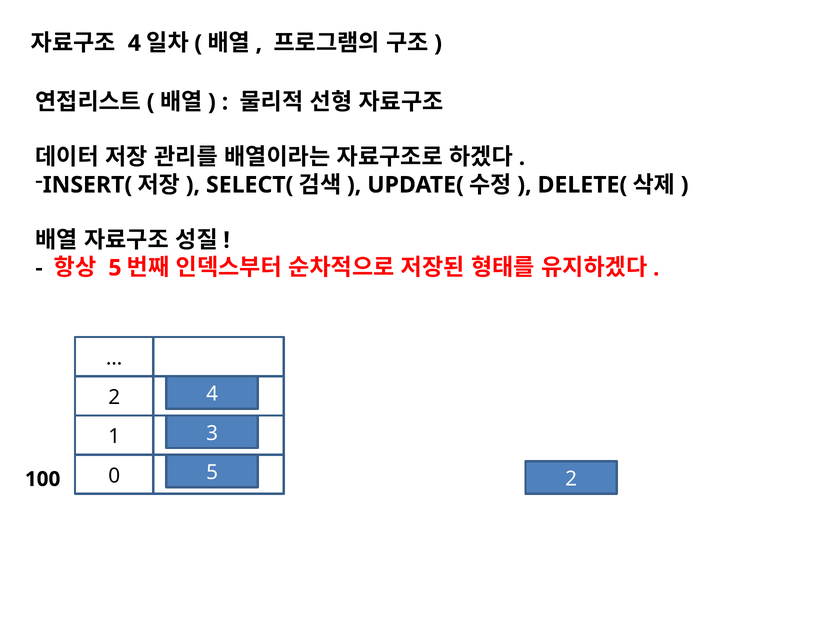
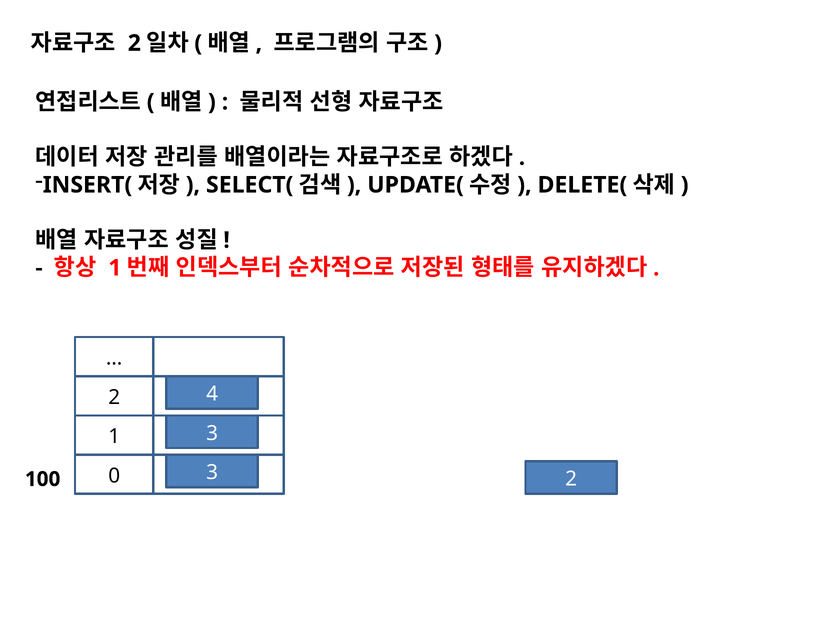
4: 4 -> 2 (134, 43)
5: 5 -> 1 (115, 268)
100 5: 5 -> 3 (212, 472)
